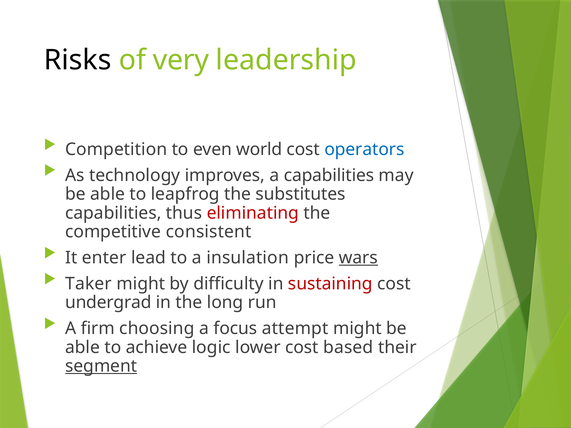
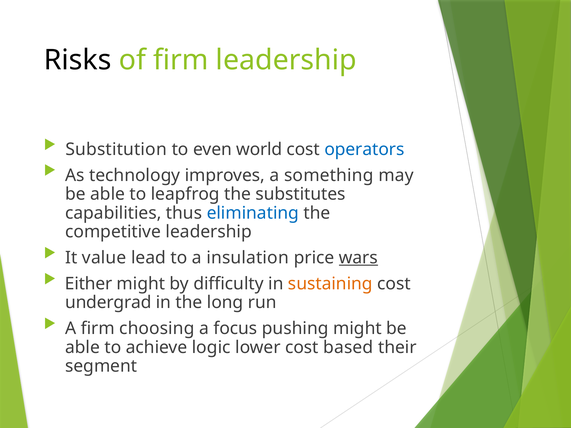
of very: very -> firm (181, 60)
Competition: Competition -> Substitution (116, 149)
a capabilities: capabilities -> something (329, 175)
eliminating colour: red -> blue (253, 213)
competitive consistent: consistent -> leadership (209, 232)
enter: enter -> value (104, 258)
Taker: Taker -> Either (89, 284)
sustaining colour: red -> orange (330, 284)
attempt: attempt -> pushing (295, 329)
segment underline: present -> none (101, 366)
